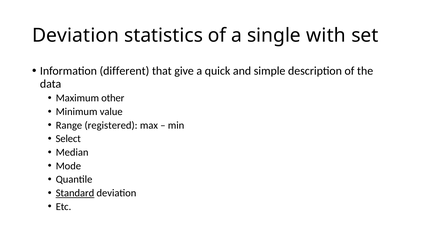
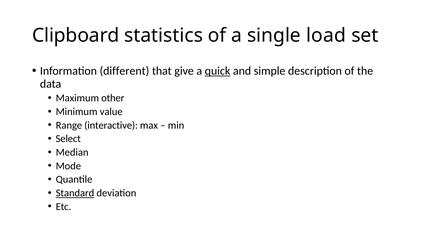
Deviation: Deviation -> Clipboard (76, 35)
with: with -> load (326, 35)
quick underline: none -> present (218, 71)
registered: registered -> interactive (111, 125)
